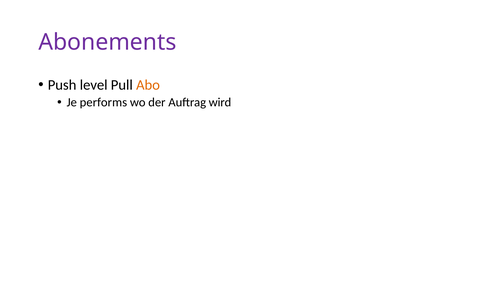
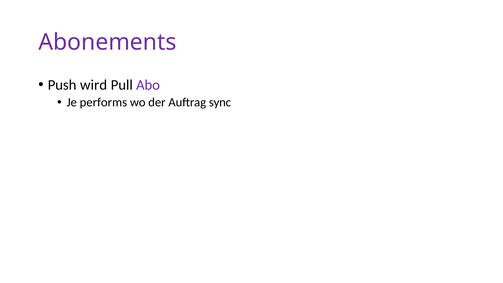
level: level -> wird (94, 85)
Abo colour: orange -> purple (148, 85)
wird: wird -> sync (220, 102)
